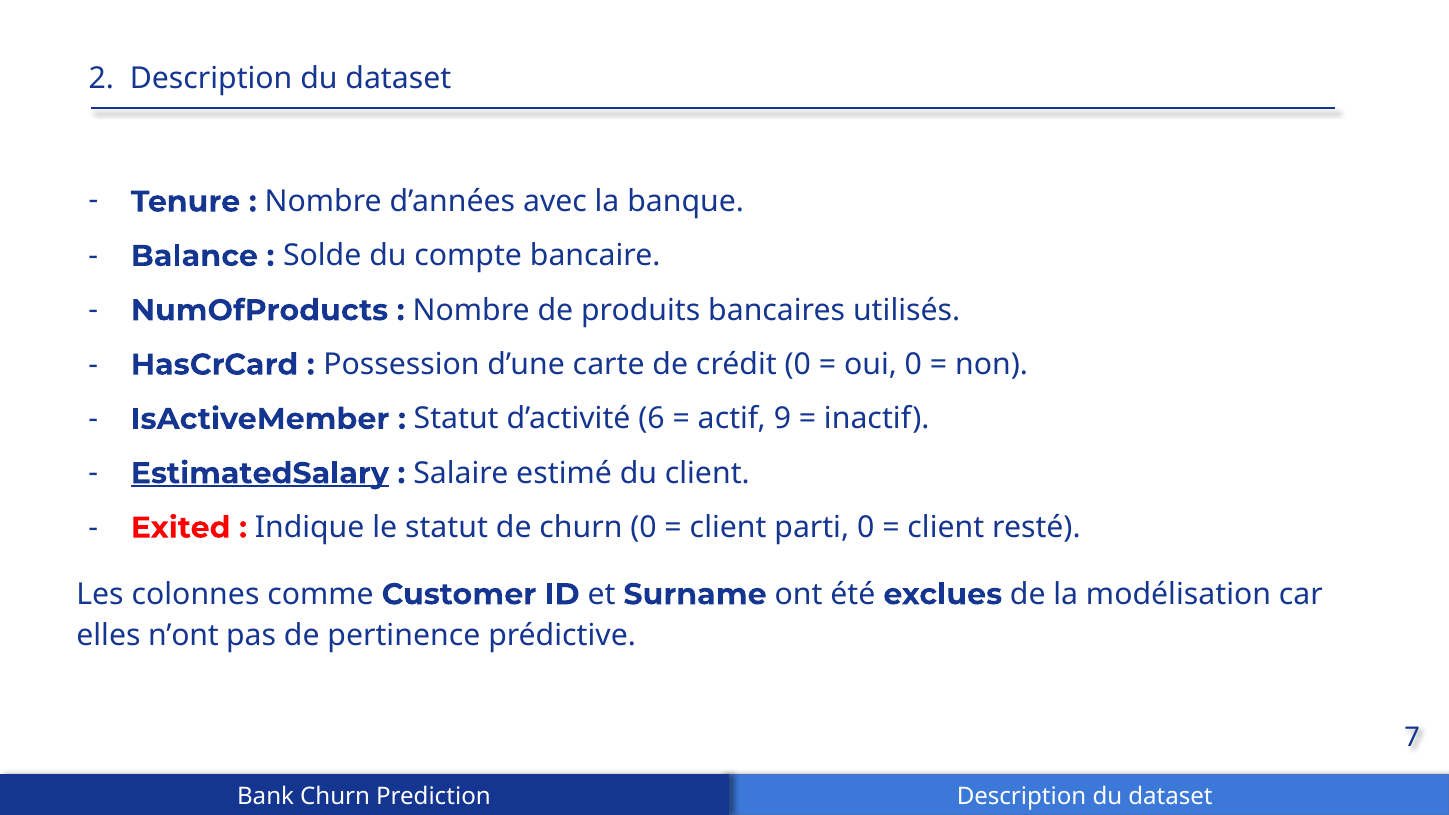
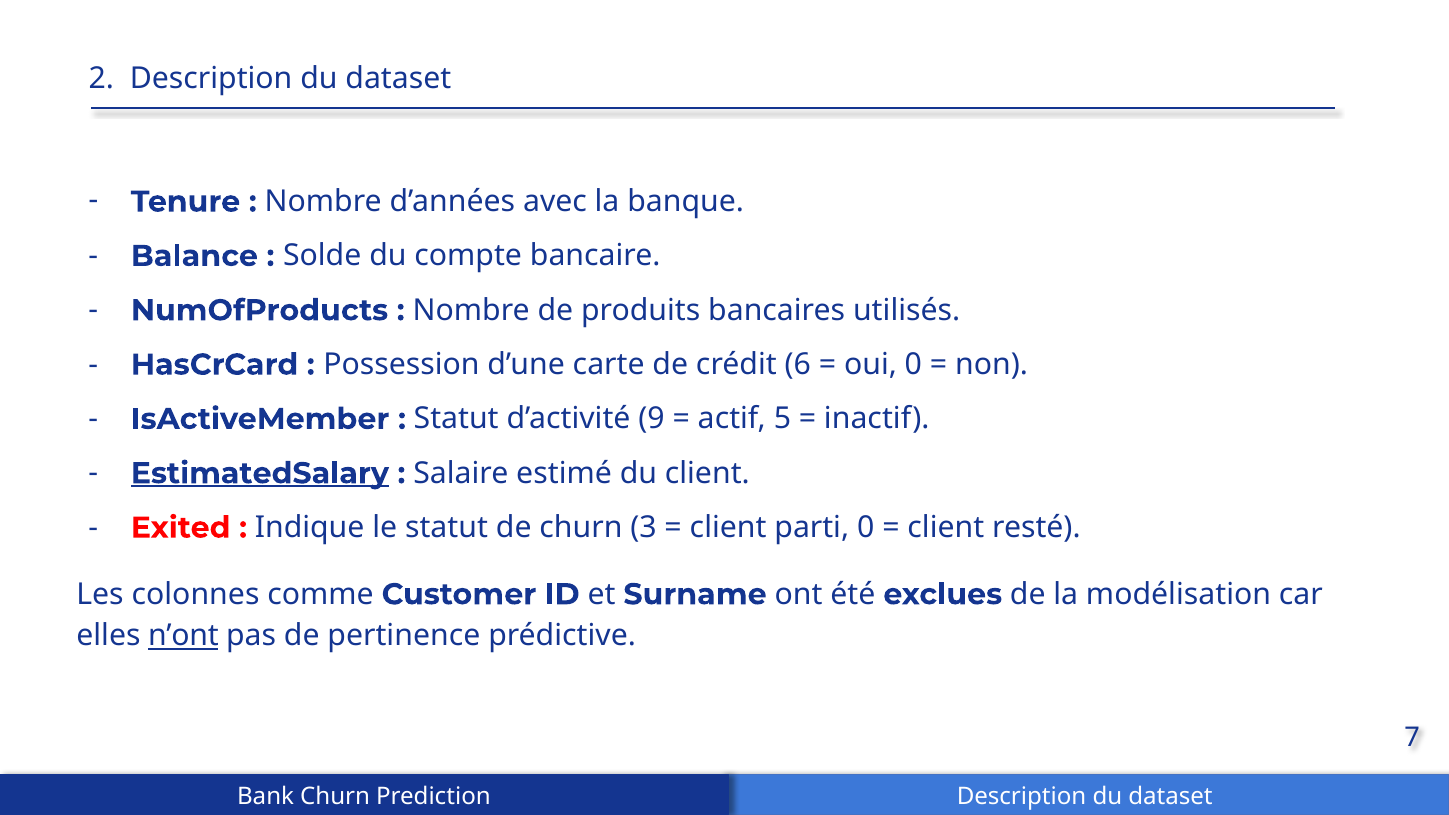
crédit 0: 0 -> 6 (798, 365)
6: 6 -> 9 (652, 419)
9: 9 -> 5 (782, 419)
churn 0: 0 -> 3 (643, 528)
n’ont underline: none -> present (183, 636)
